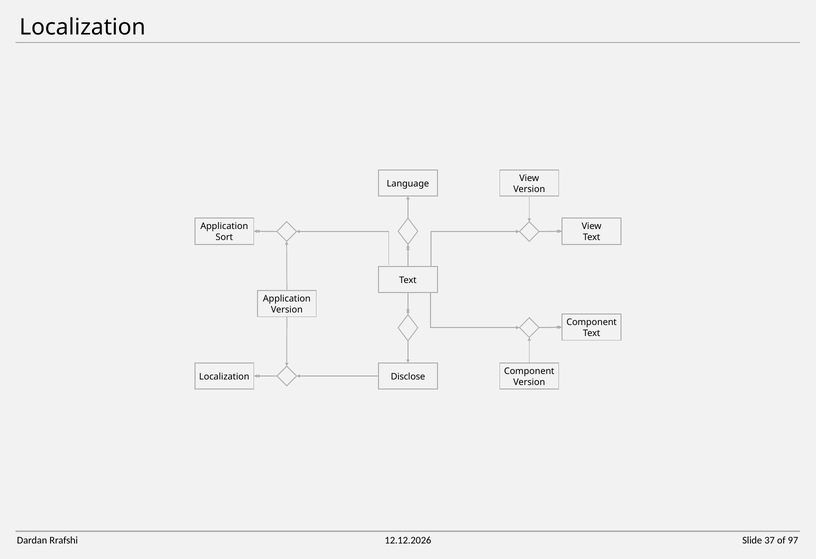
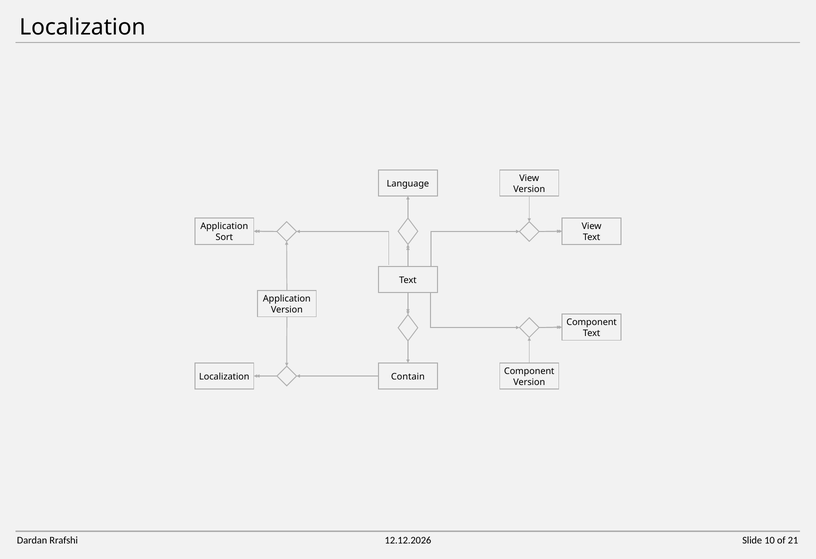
Disclose: Disclose -> Contain (408, 377)
37: 37 -> 10 (770, 540)
97: 97 -> 21 (793, 540)
